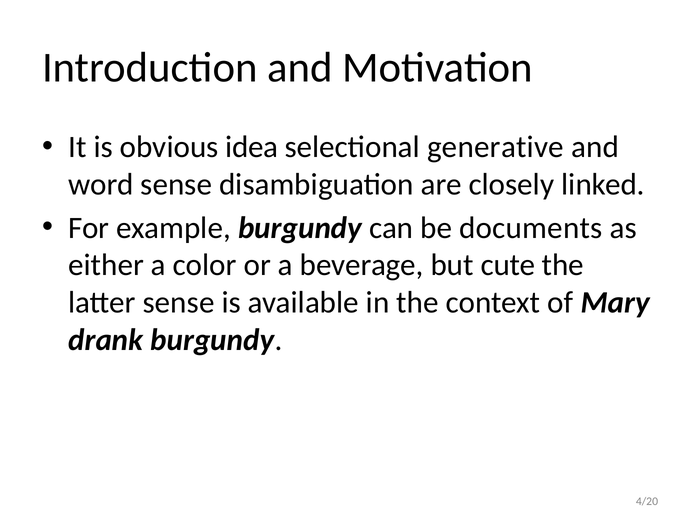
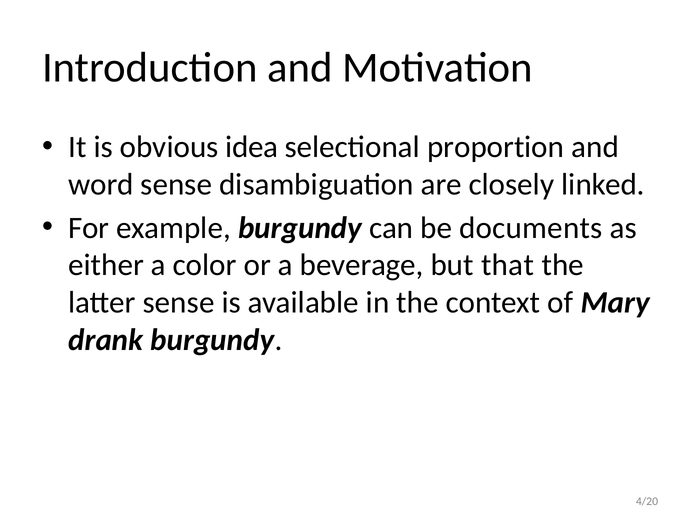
generative: generative -> proportion (496, 147)
cute: cute -> that (508, 265)
